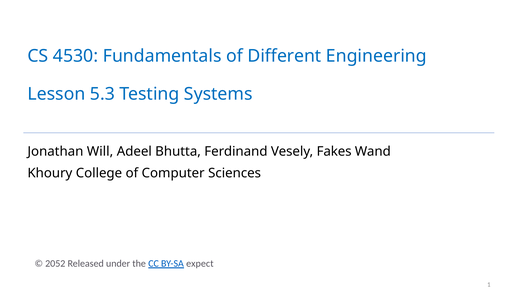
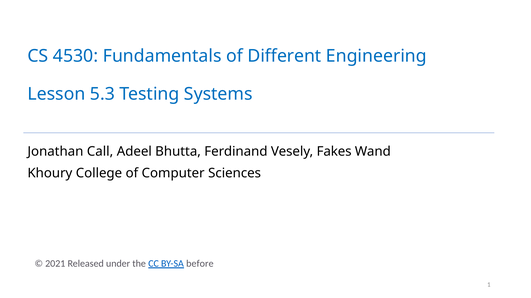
Will: Will -> Call (100, 152)
2052: 2052 -> 2021 (55, 264)
expect: expect -> before (200, 264)
